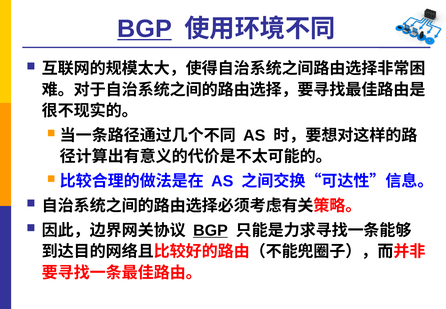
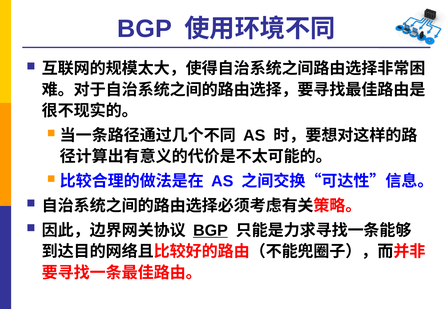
BGP underline: present -> none (145, 29)
